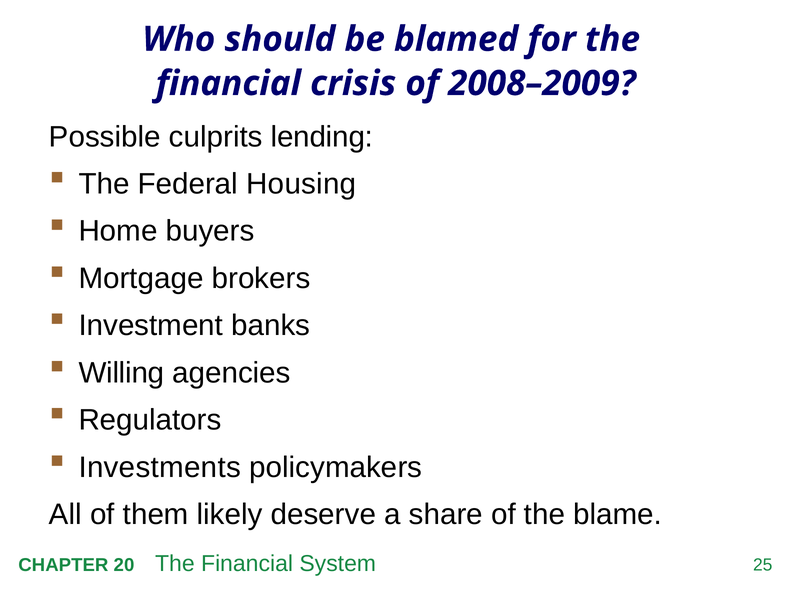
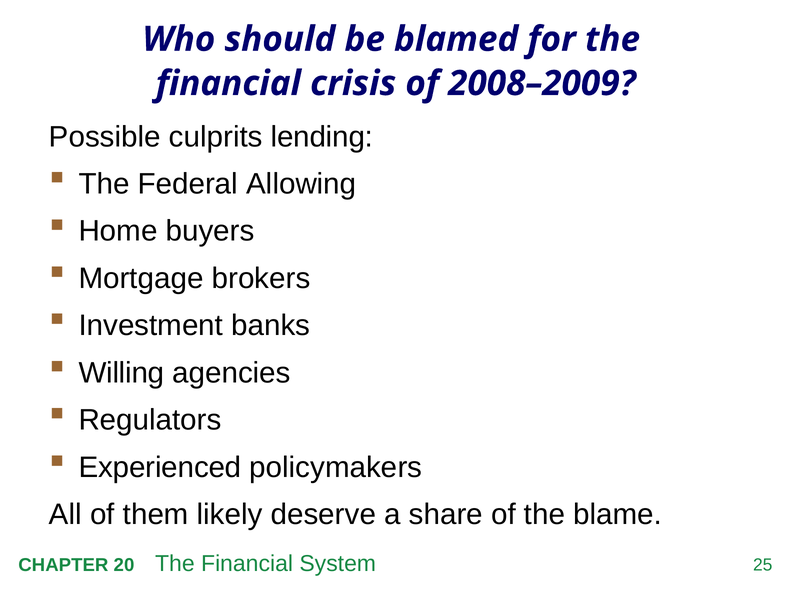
Housing: Housing -> Allowing (301, 184)
Investments: Investments -> Experienced (160, 467)
